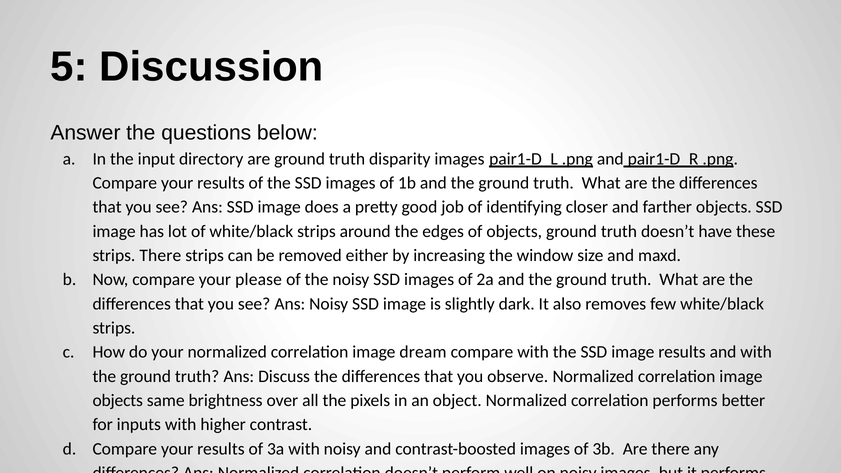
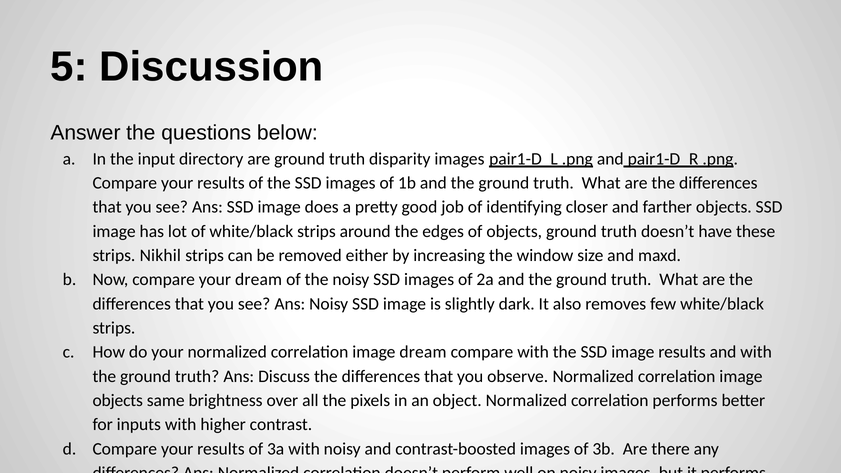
strips There: There -> Nikhil (160, 256)
your please: please -> dream (259, 280)
